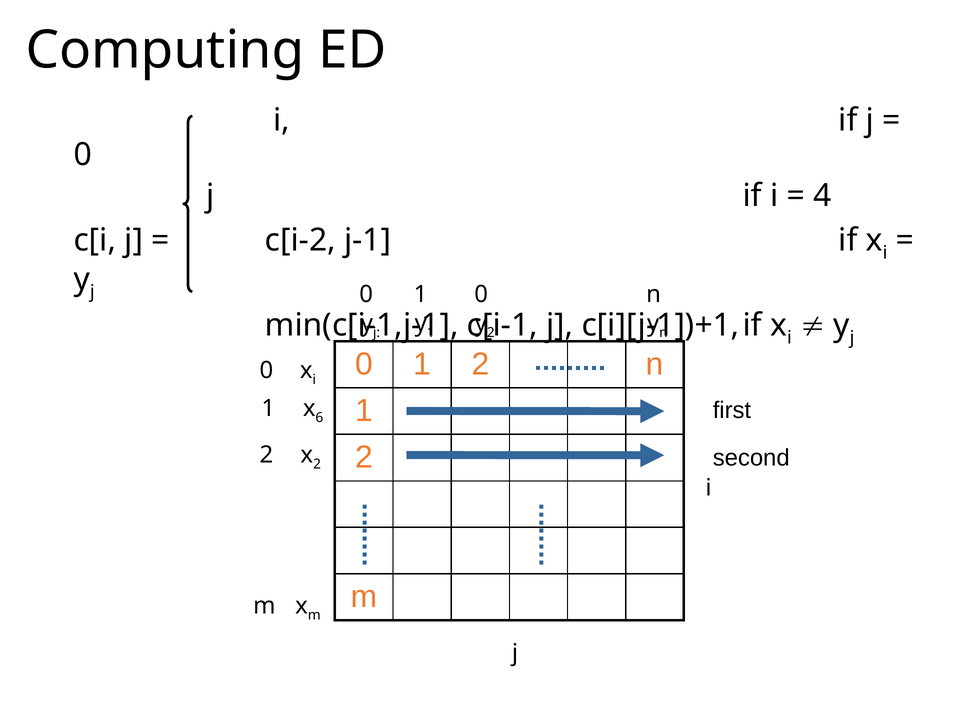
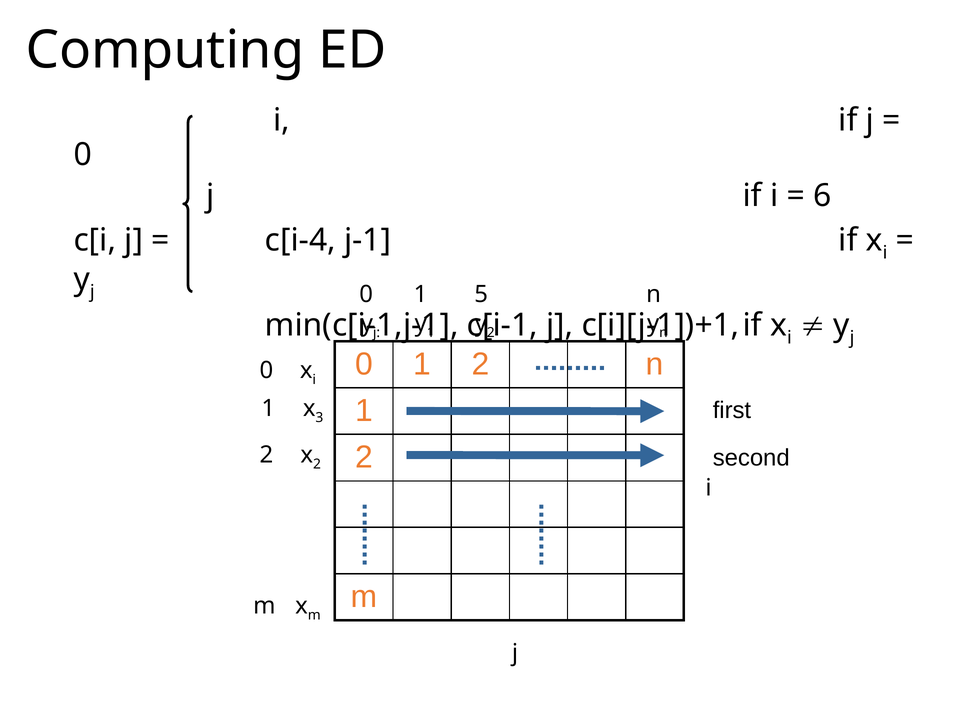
4: 4 -> 6 (822, 196)
c[i-2: c[i-2 -> c[i-4 (300, 240)
1 0: 0 -> 5 (481, 295)
6: 6 -> 3 (319, 418)
